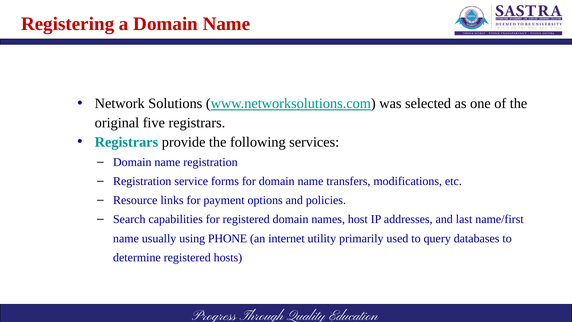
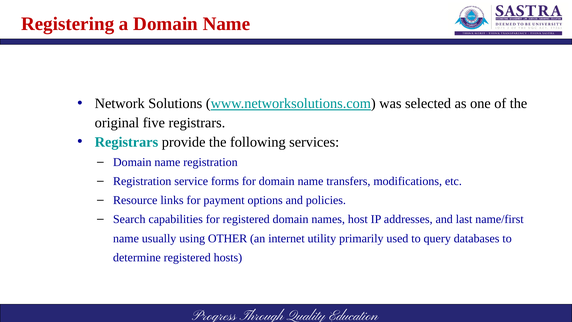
PHONE: PHONE -> OTHER (228, 238)
